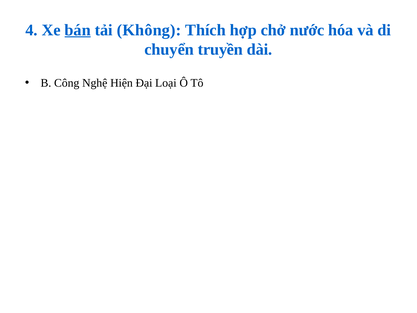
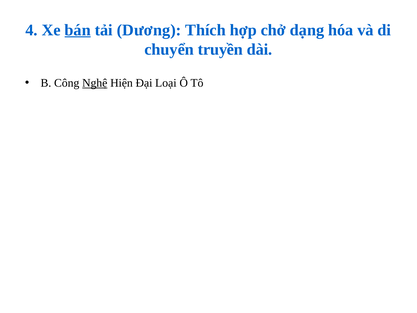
Không: Không -> Dương (149, 30)
nước: nước -> dạng (307, 30)
Nghệ underline: none -> present (95, 83)
